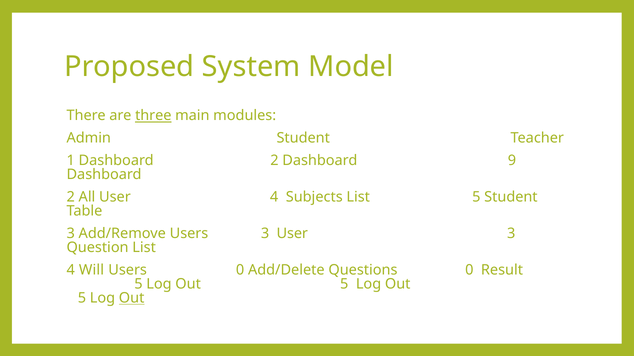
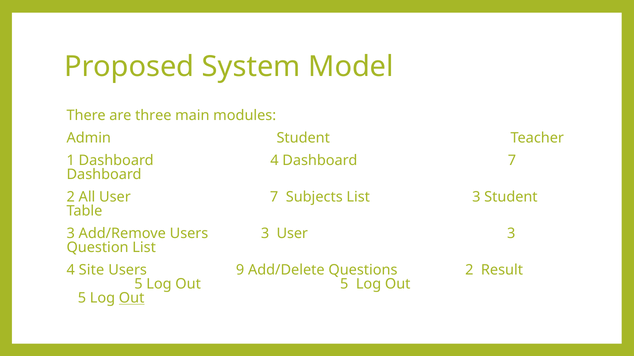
three underline: present -> none (153, 116)
1 Dashboard 2: 2 -> 4 (274, 161)
Dashboard 9: 9 -> 7 (512, 161)
User 4: 4 -> 7 (274, 197)
List 5: 5 -> 3 (476, 197)
Will: Will -> Site (91, 270)
Users 0: 0 -> 9 (240, 270)
Questions 0: 0 -> 2 (469, 270)
